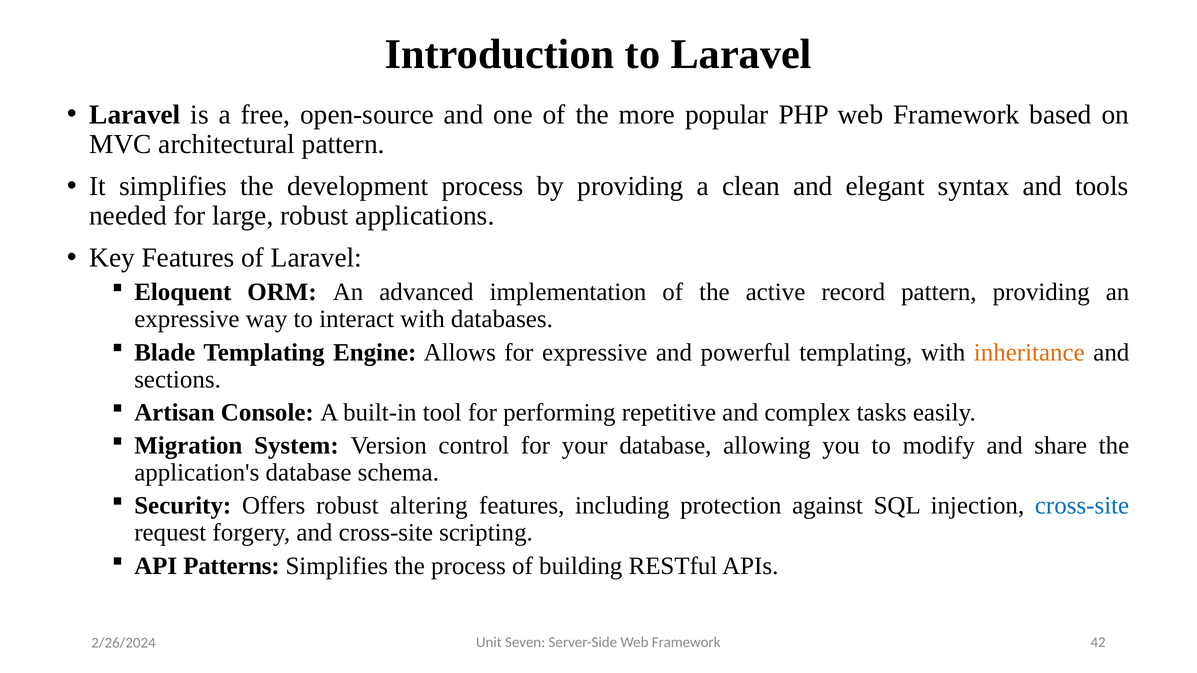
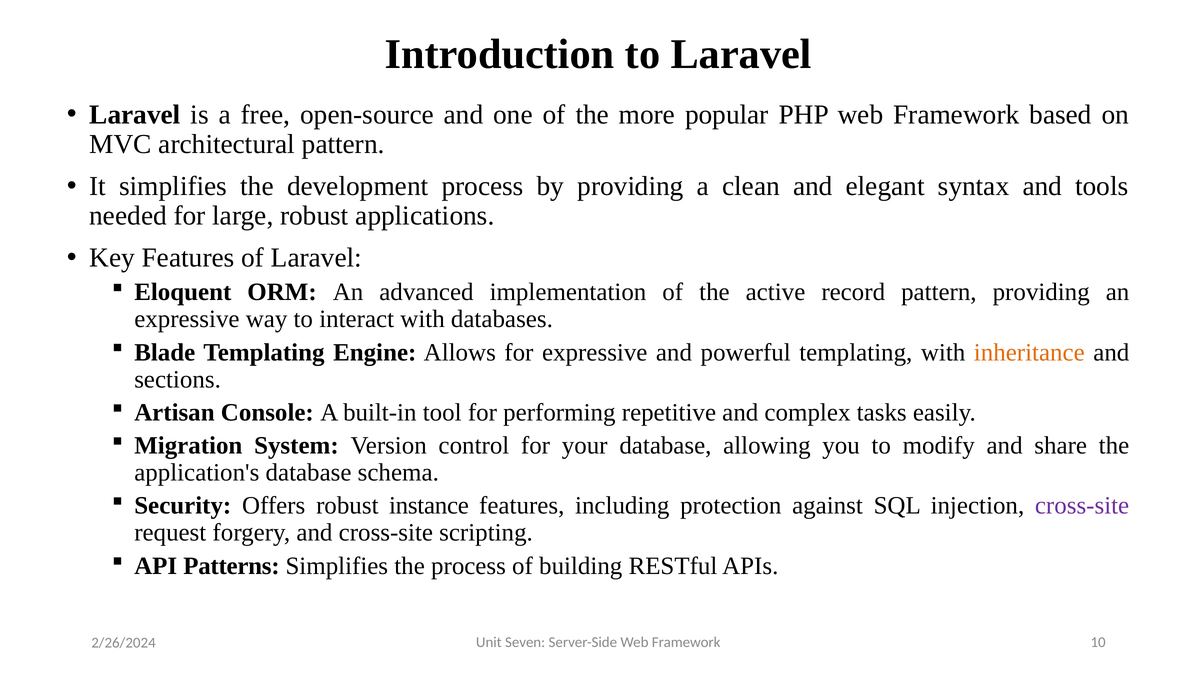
altering: altering -> instance (429, 506)
cross-site colour: blue -> purple (1082, 506)
42: 42 -> 10 (1098, 643)
